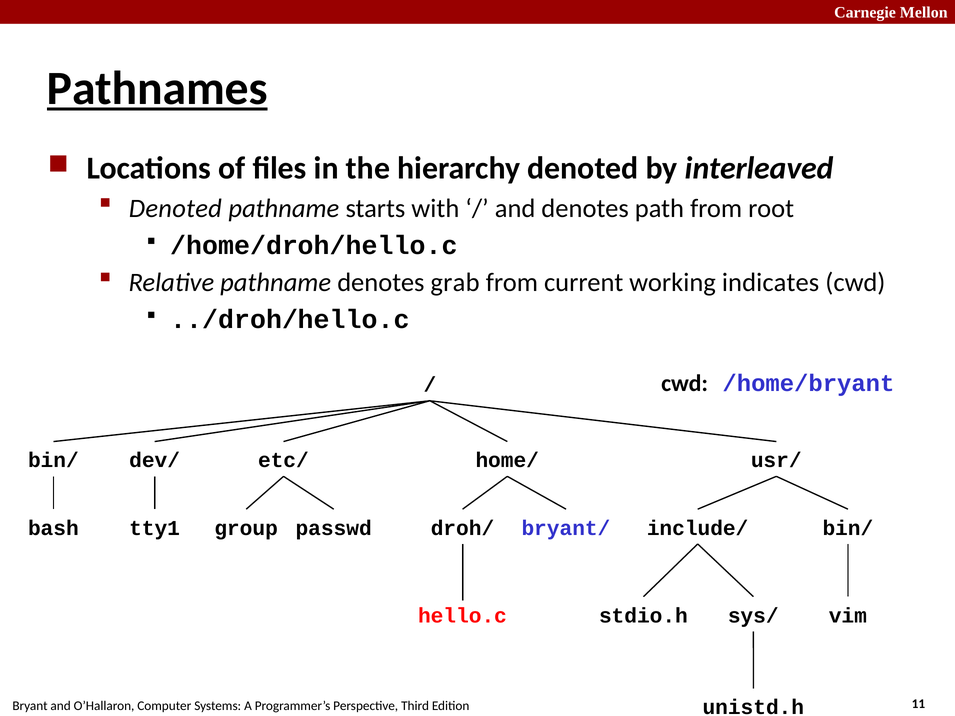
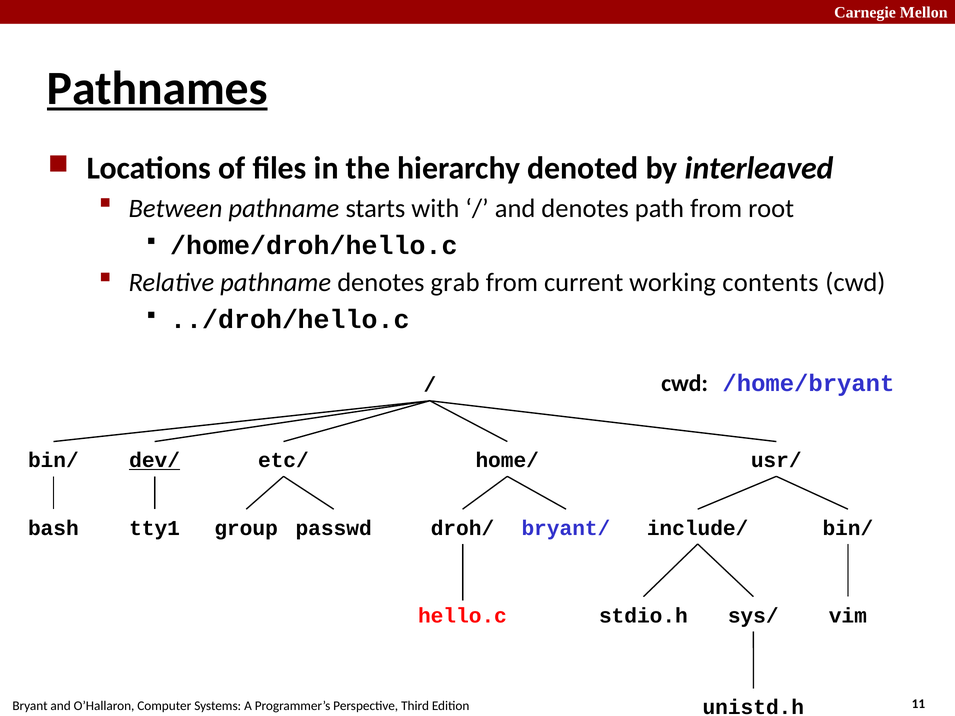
Denoted: Denoted -> Between (175, 208)
indicates: indicates -> contents (770, 283)
dev/ underline: none -> present (155, 461)
